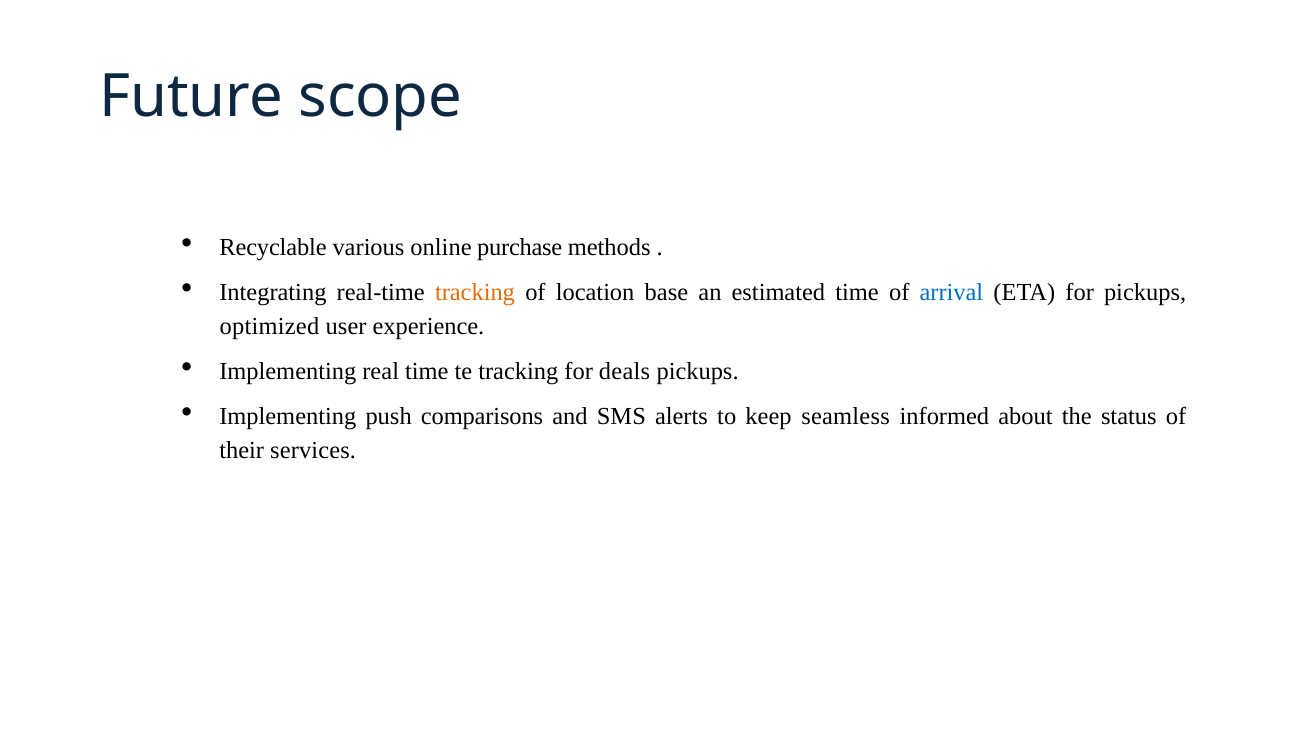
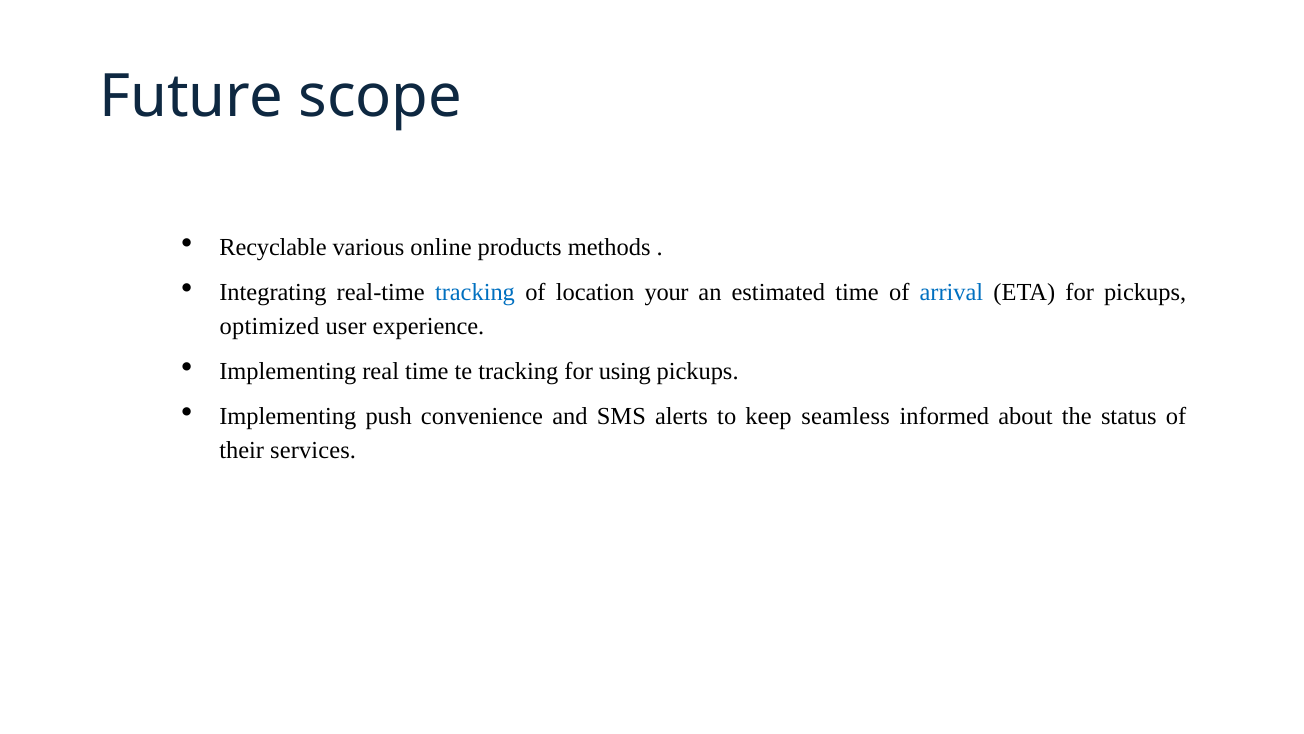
purchase: purchase -> products (520, 247)
tracking colour: orange -> blue (475, 292)
base: base -> your (667, 292)
deals: deals -> using (625, 371)
comparisons: comparisons -> convenience (482, 416)
